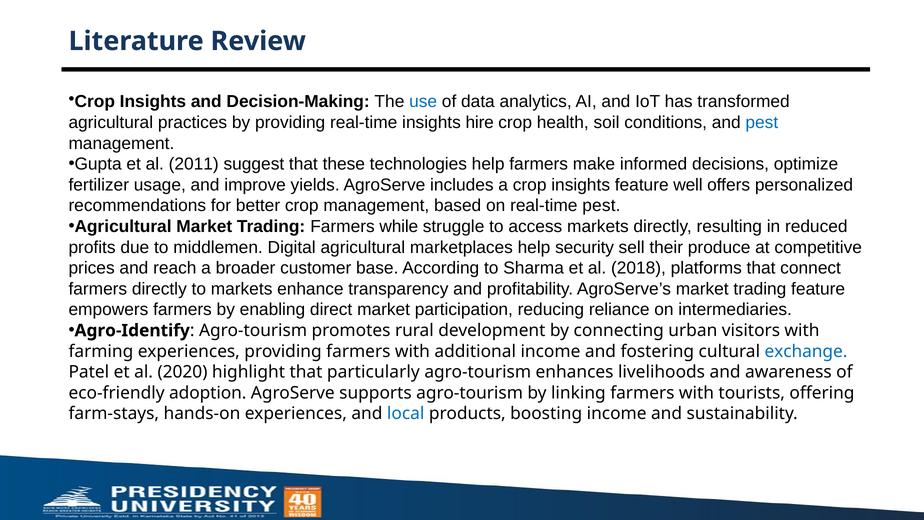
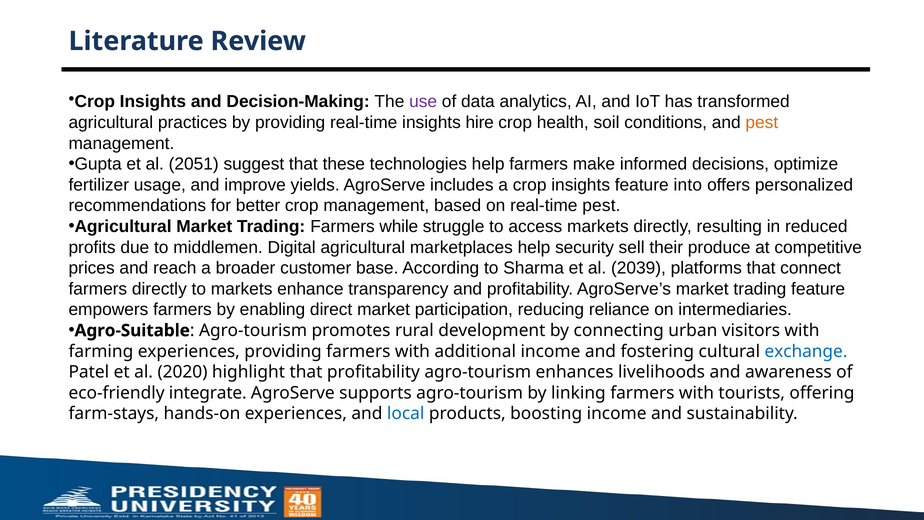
use colour: blue -> purple (423, 102)
pest colour: blue -> orange (762, 122)
2011: 2011 -> 2051 (194, 164)
well: well -> into (688, 185)
2018: 2018 -> 2039 (638, 268)
Agro-Identify: Agro-Identify -> Agro-Suitable (132, 330)
that particularly: particularly -> profitability (373, 372)
adoption: adoption -> integrate (208, 393)
